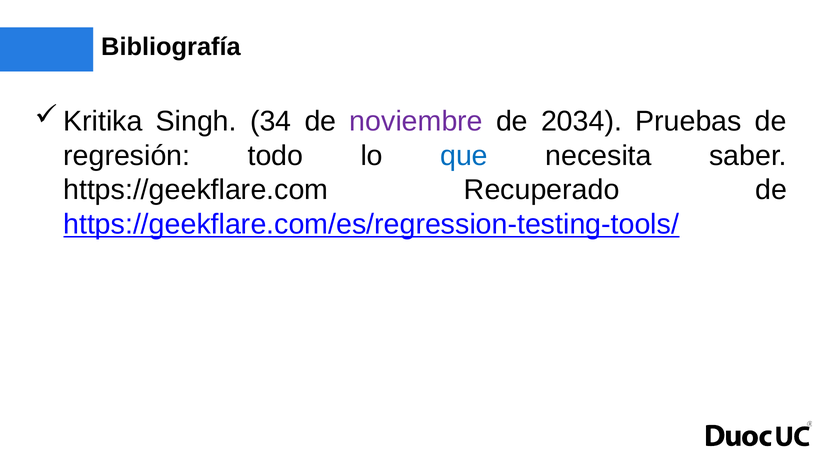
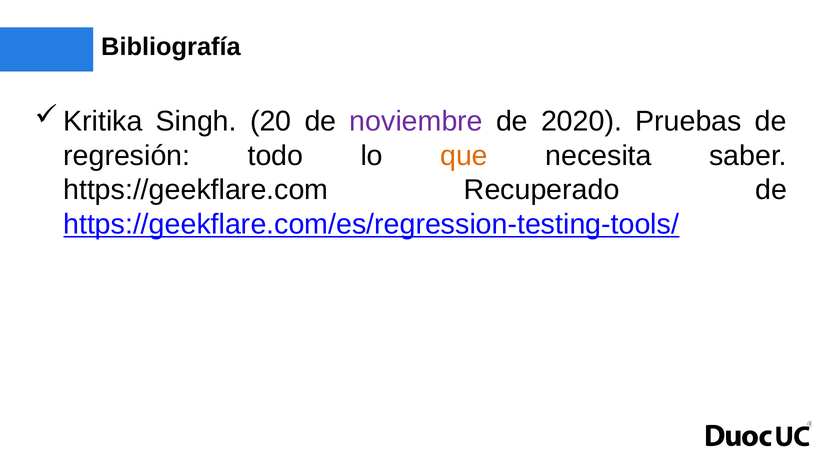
34: 34 -> 20 (271, 121)
2034: 2034 -> 2020 (582, 121)
que colour: blue -> orange (464, 156)
